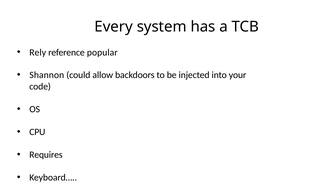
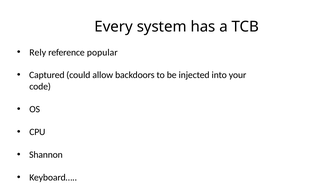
Shannon: Shannon -> Captured (47, 75)
Requires: Requires -> Shannon (46, 155)
